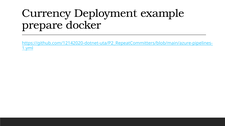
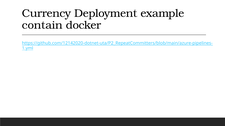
prepare: prepare -> contain (42, 25)
